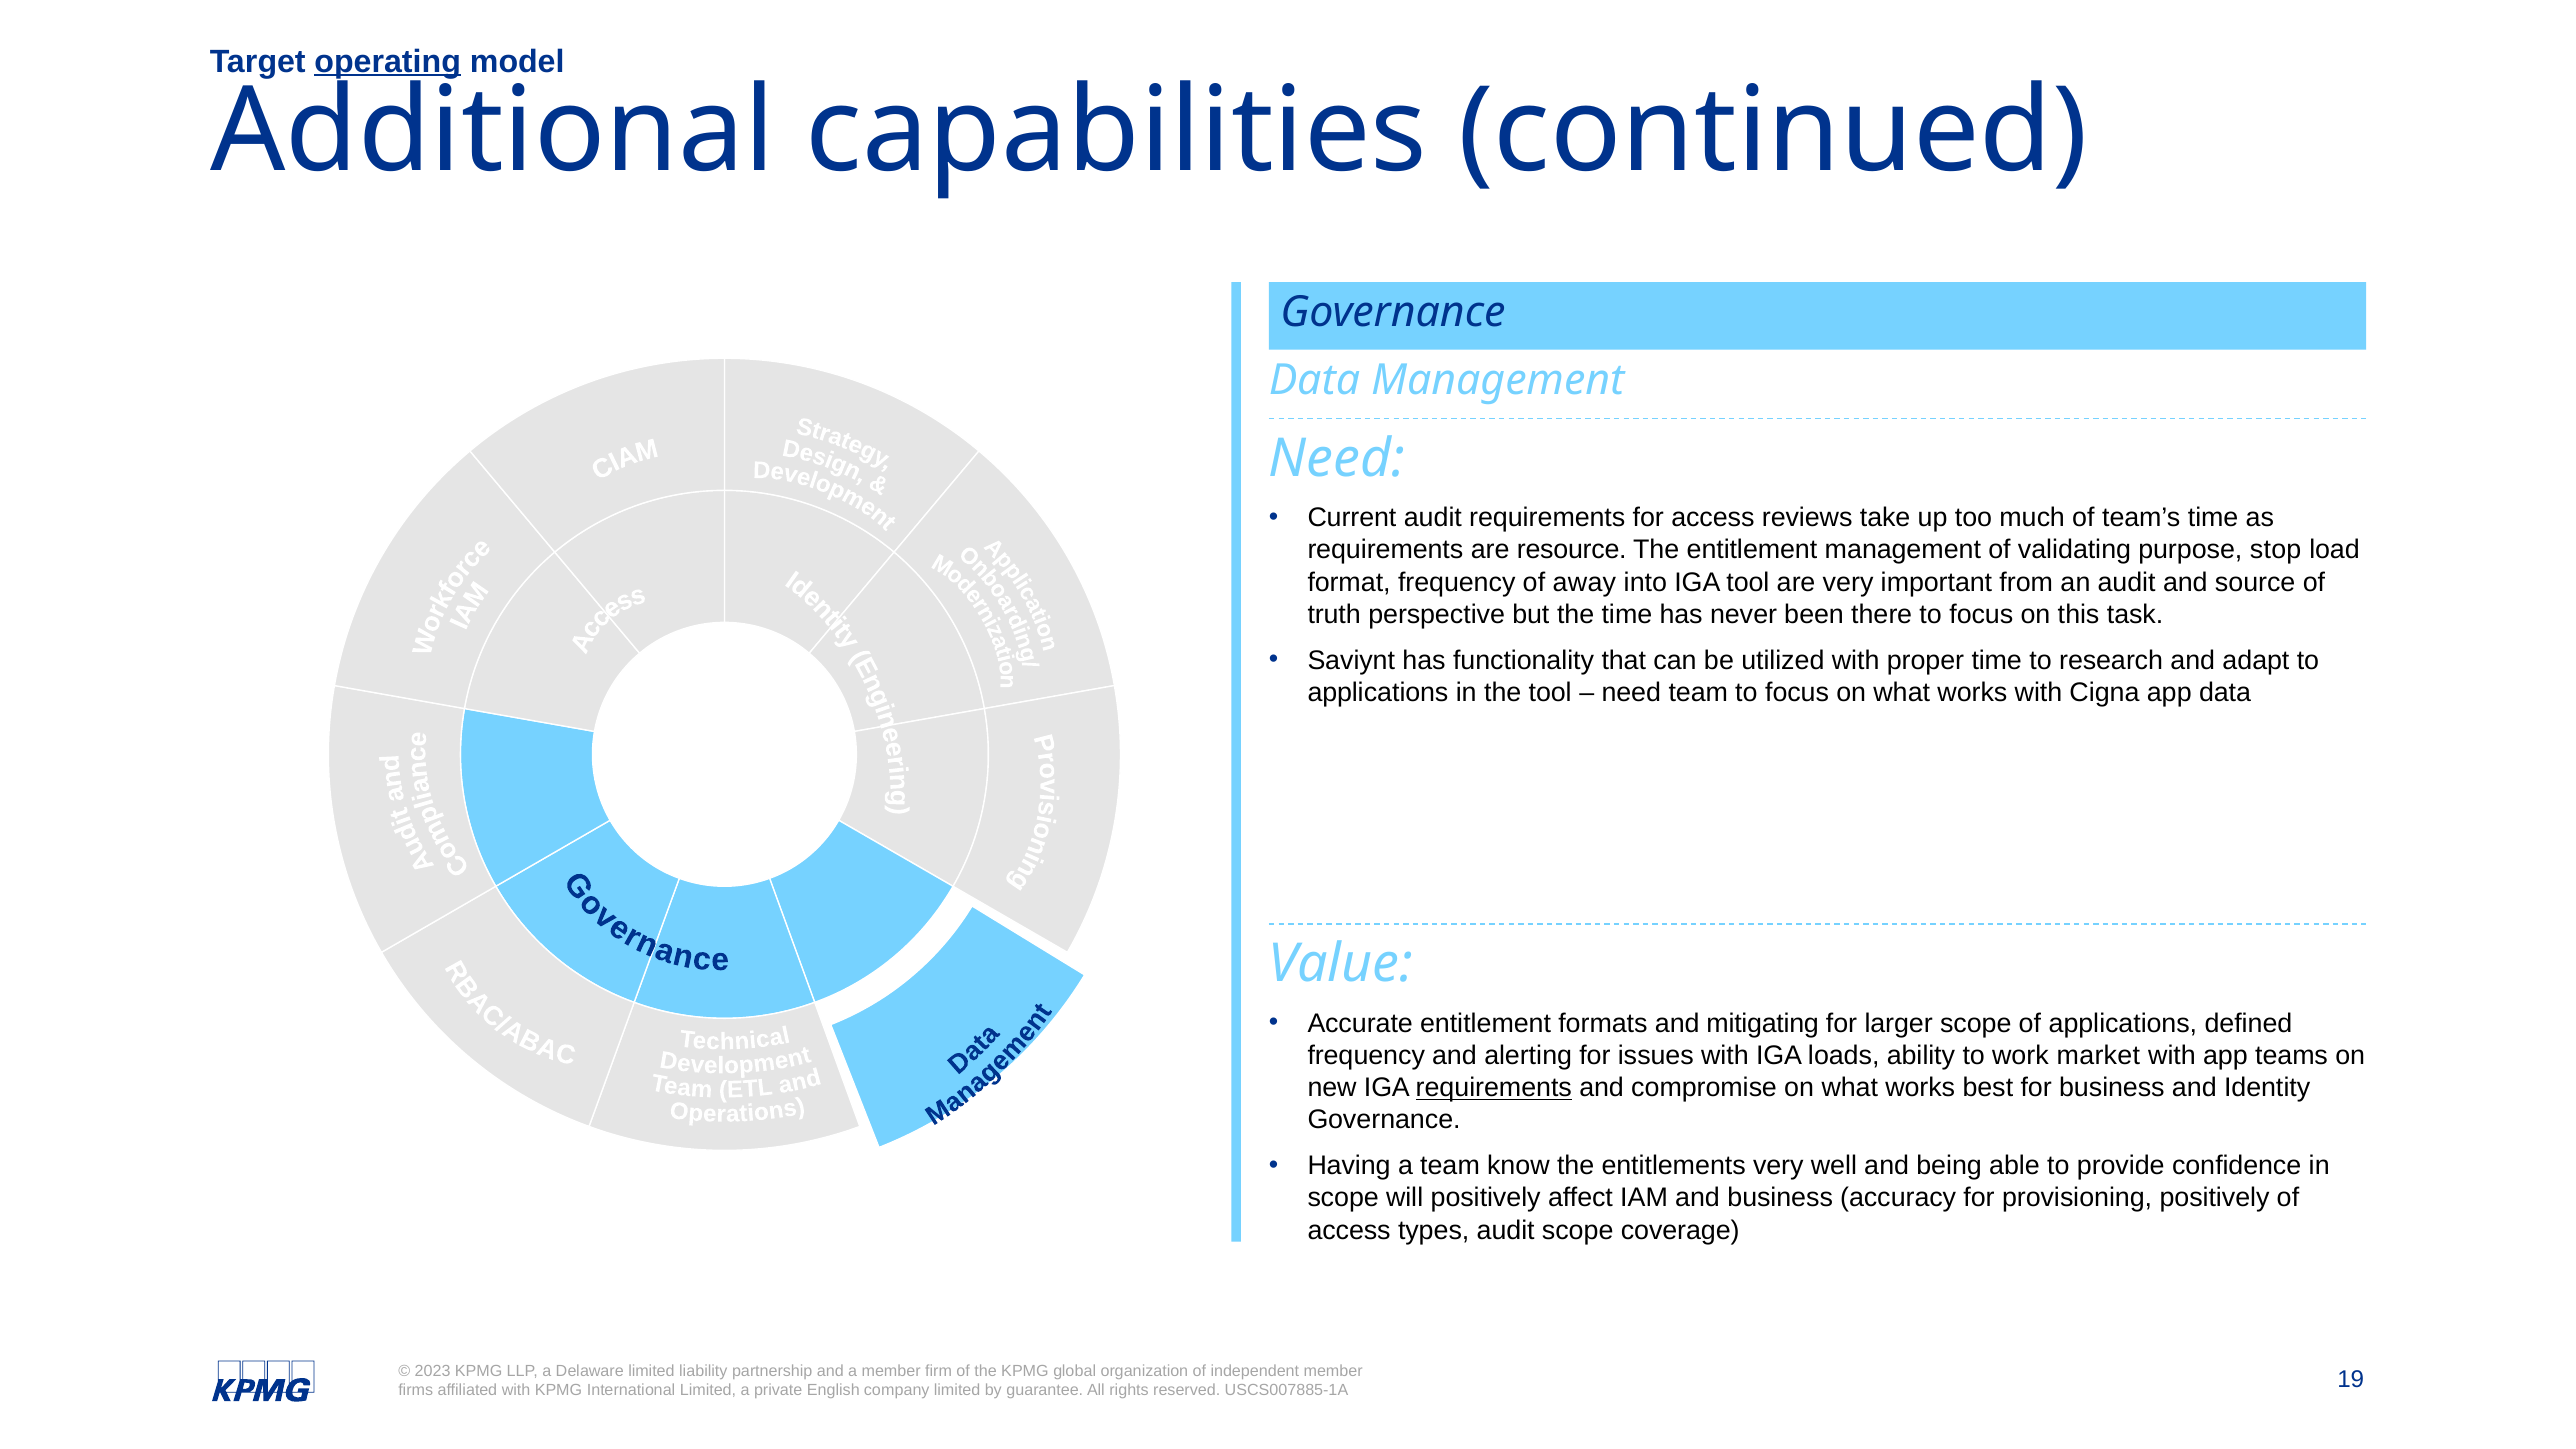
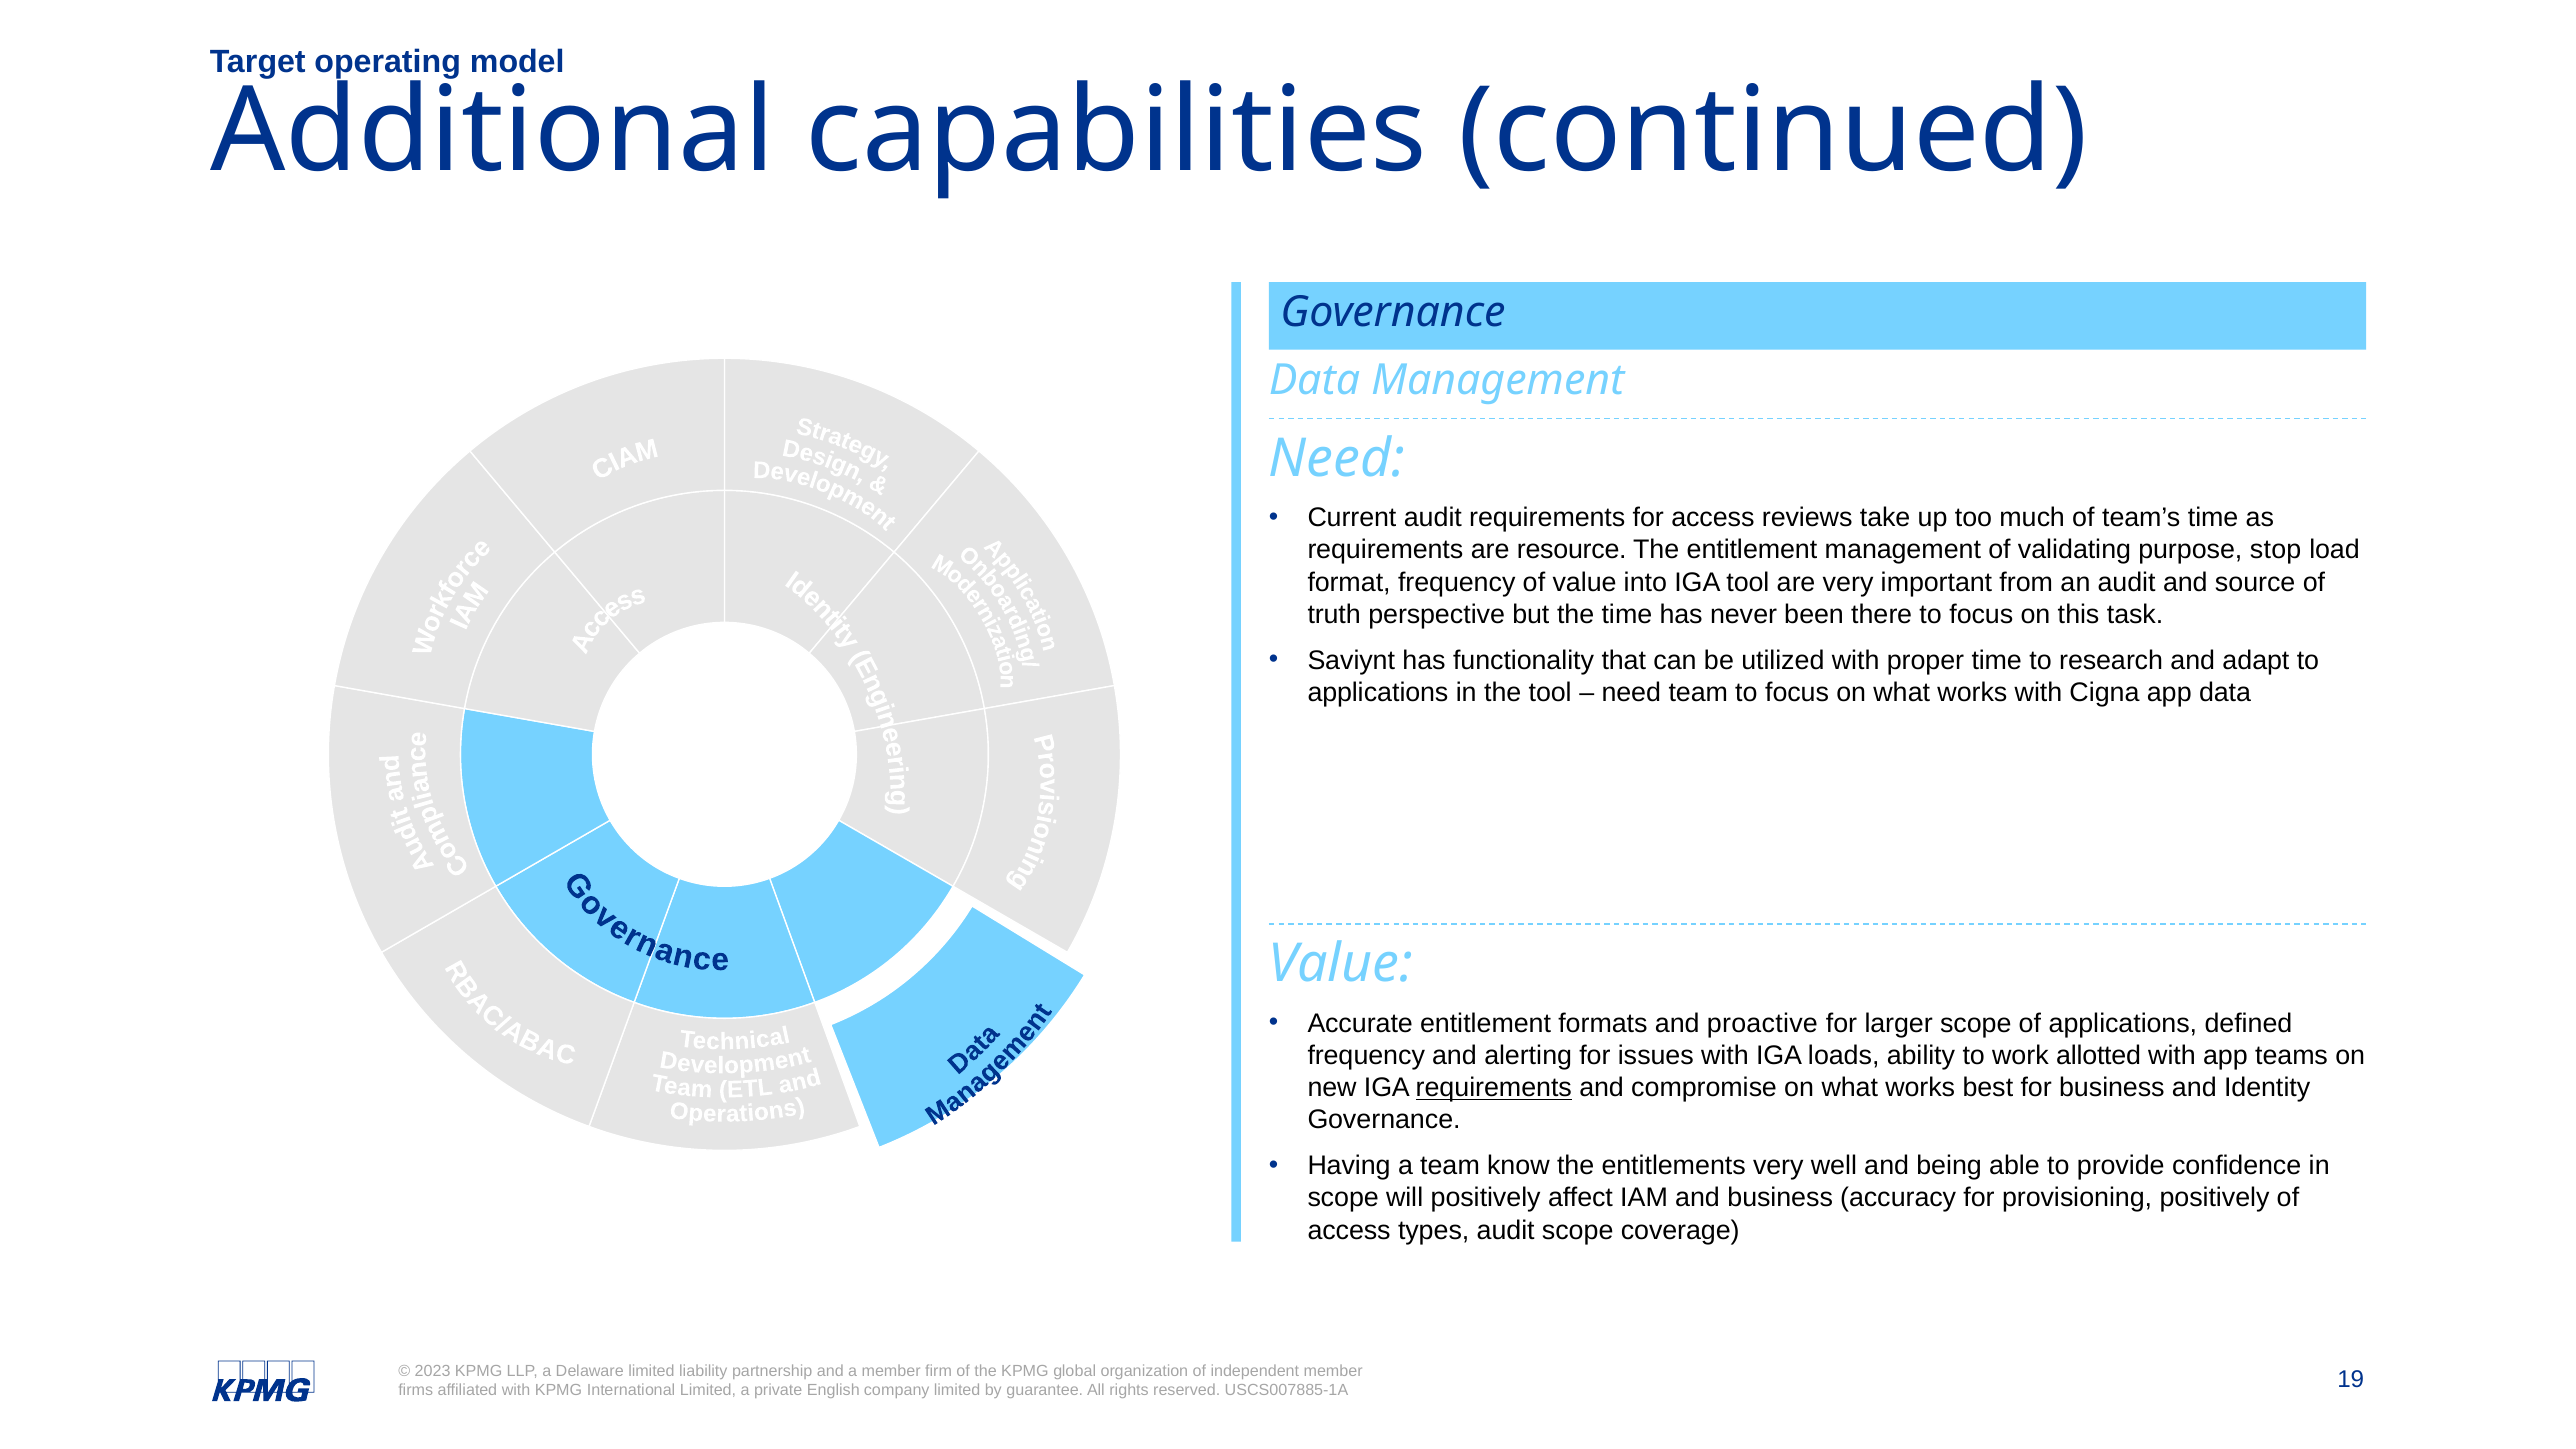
operating underline: present -> none (388, 62)
of away: away -> value (1585, 582)
mitigating: mitigating -> proactive (1762, 1023)
market: market -> allotted (2099, 1056)
